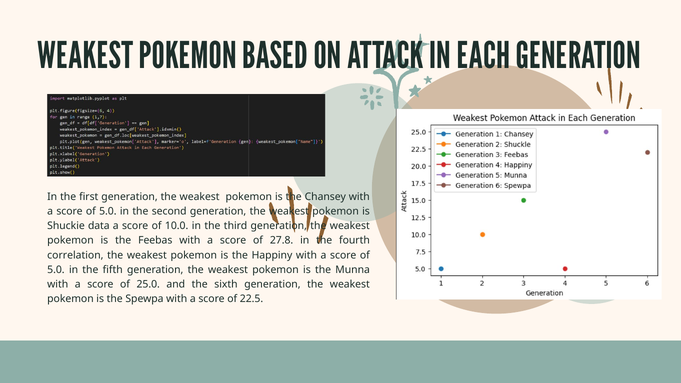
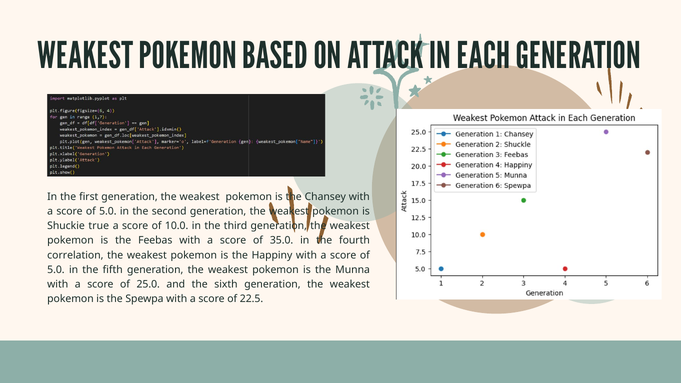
data: data -> true (99, 226)
27.8: 27.8 -> 35.0 (282, 241)
